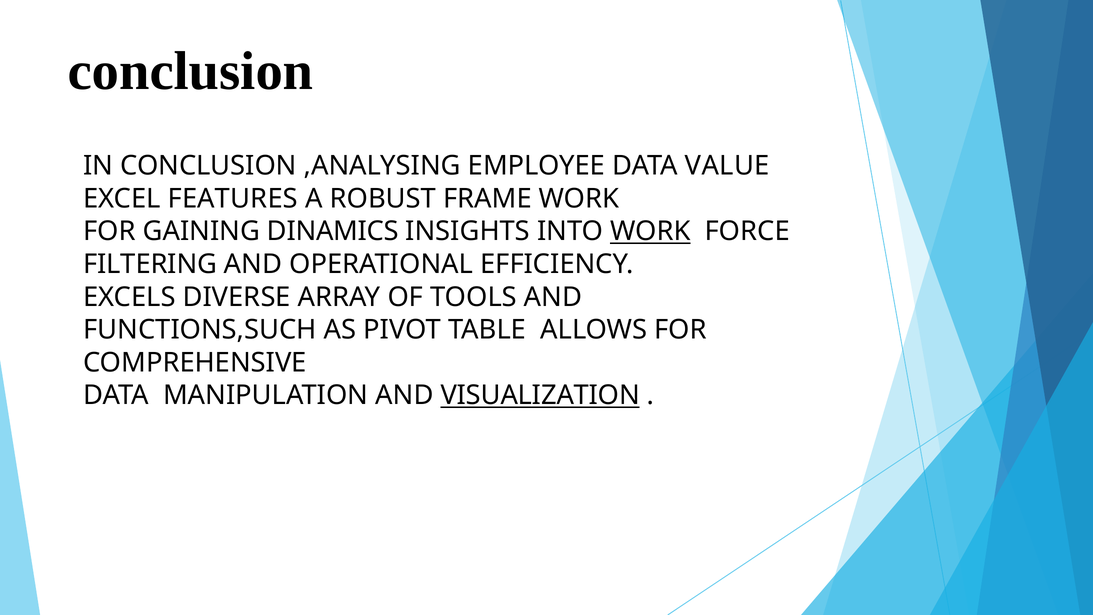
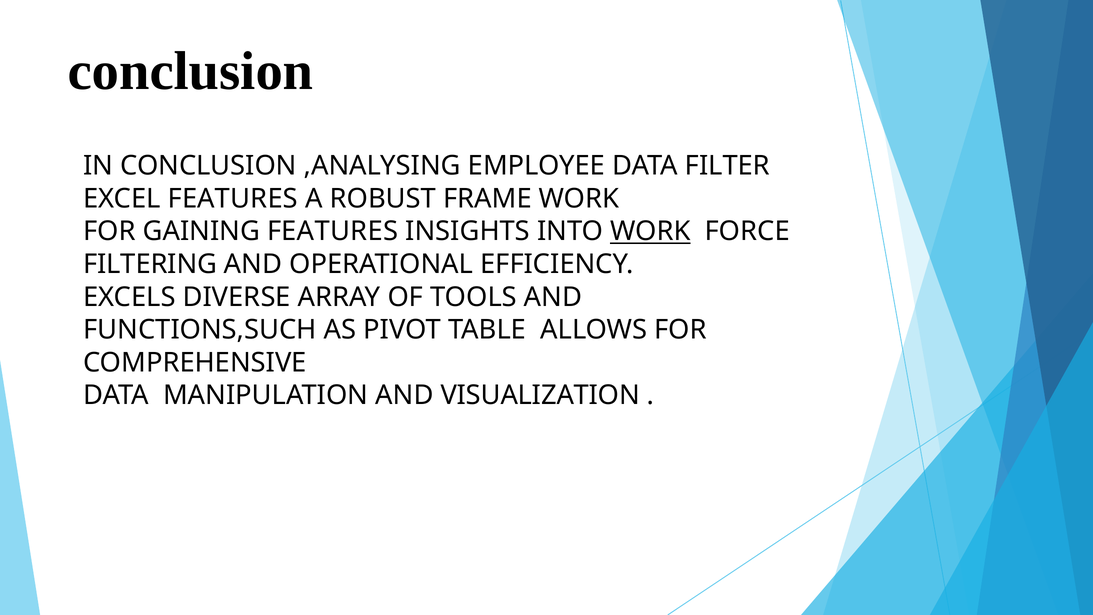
VALUE: VALUE -> FILTER (727, 166)
GAINING DINAMICS: DINAMICS -> FEATURES (333, 231)
VISUALIZATION underline: present -> none (540, 395)
